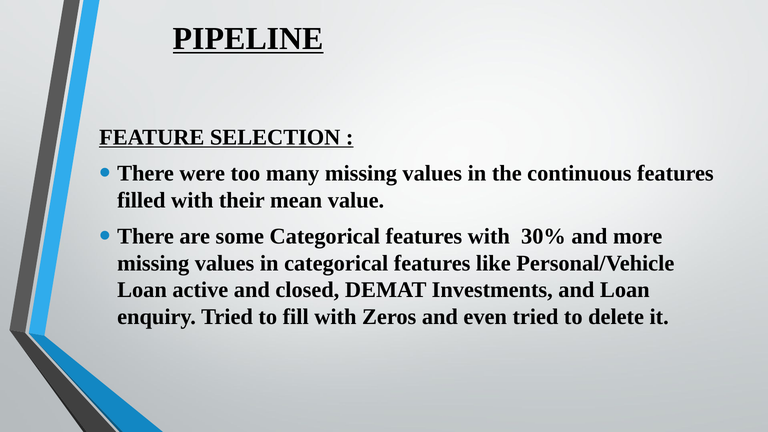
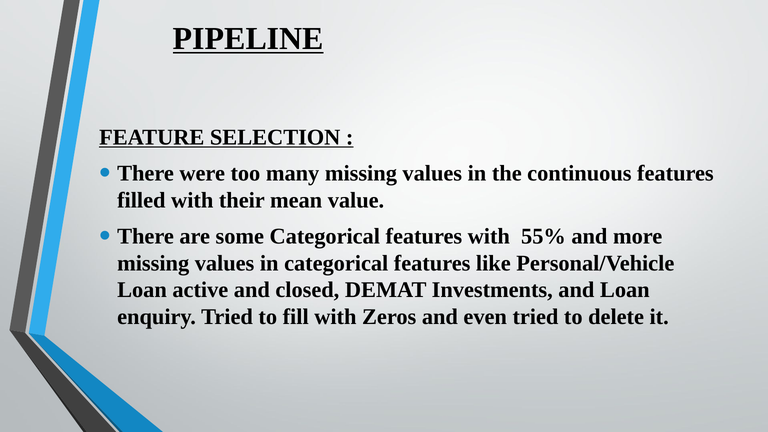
30%: 30% -> 55% (543, 236)
